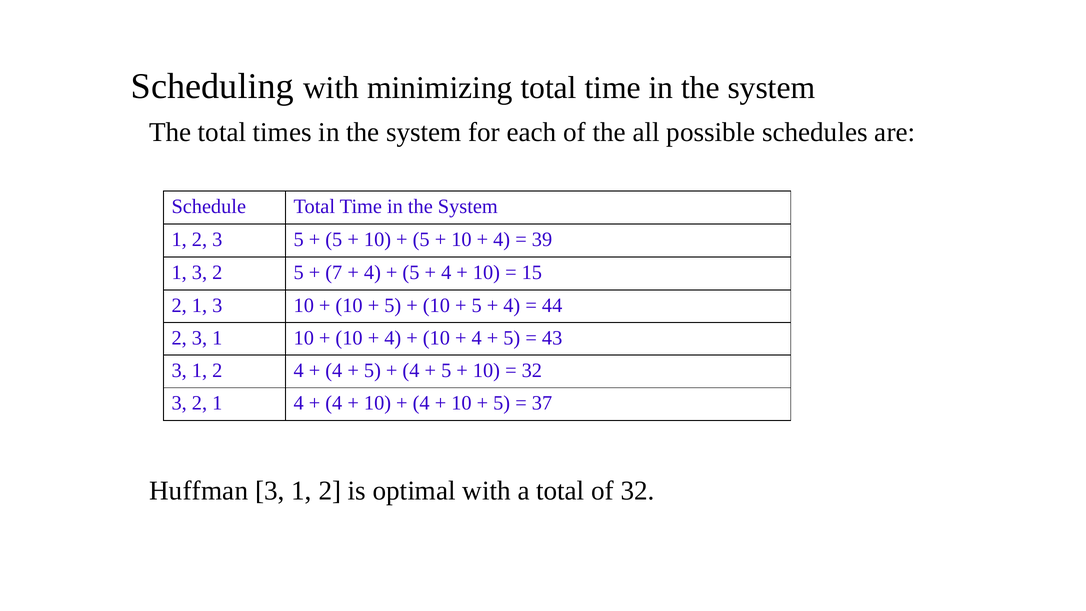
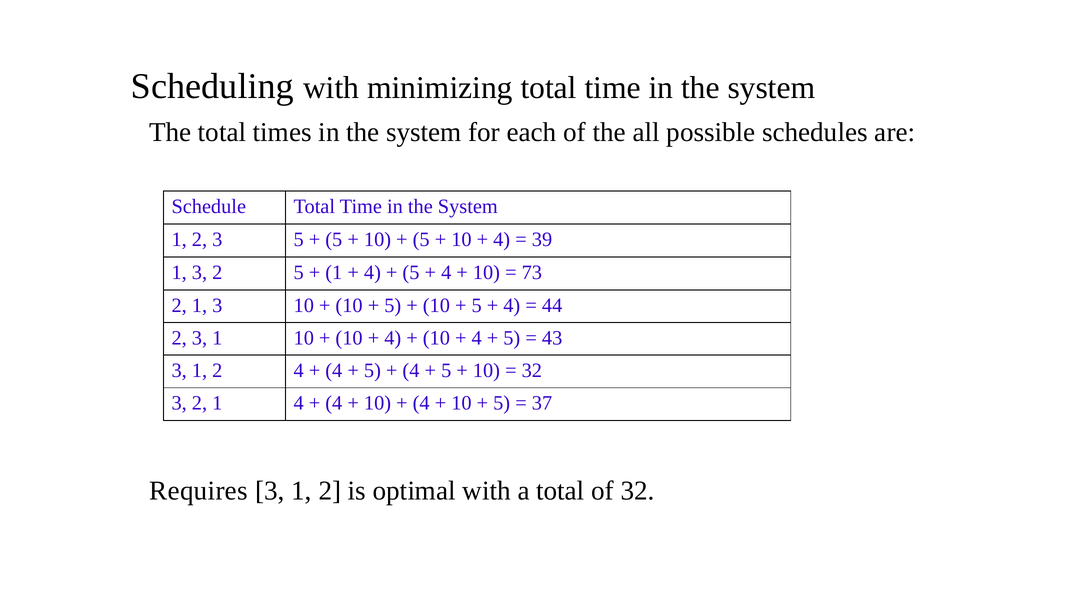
7: 7 -> 1 (334, 272)
15: 15 -> 73 (532, 272)
Huffman: Huffman -> Requires (199, 491)
